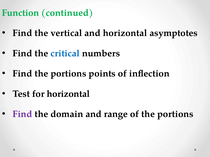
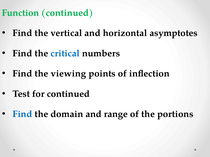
Find the portions: portions -> viewing (68, 74)
for horizontal: horizontal -> continued (68, 94)
Find colour: purple -> blue (22, 114)
